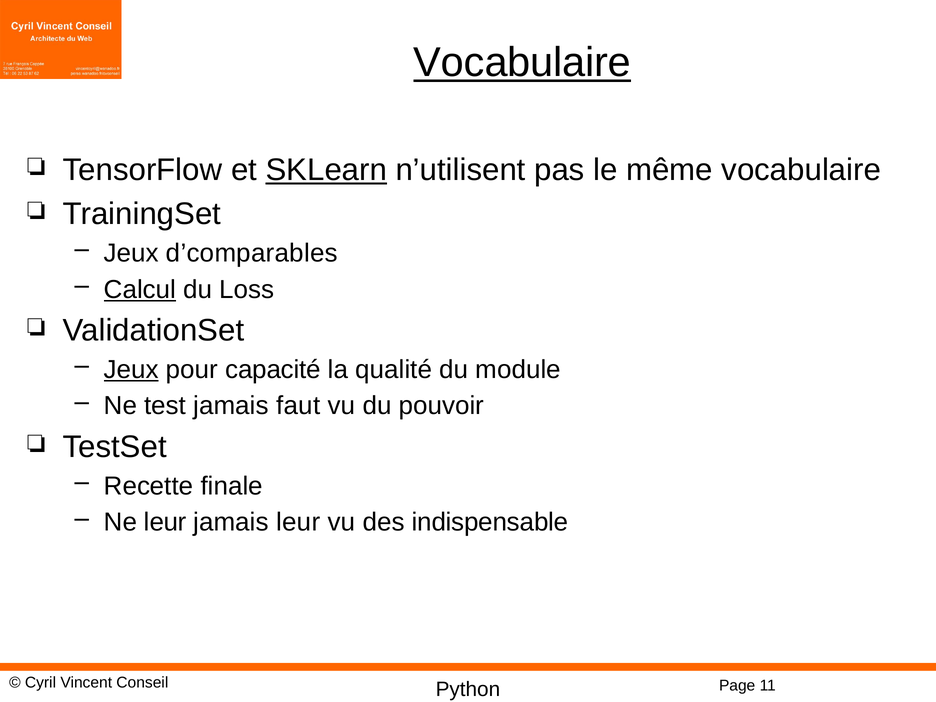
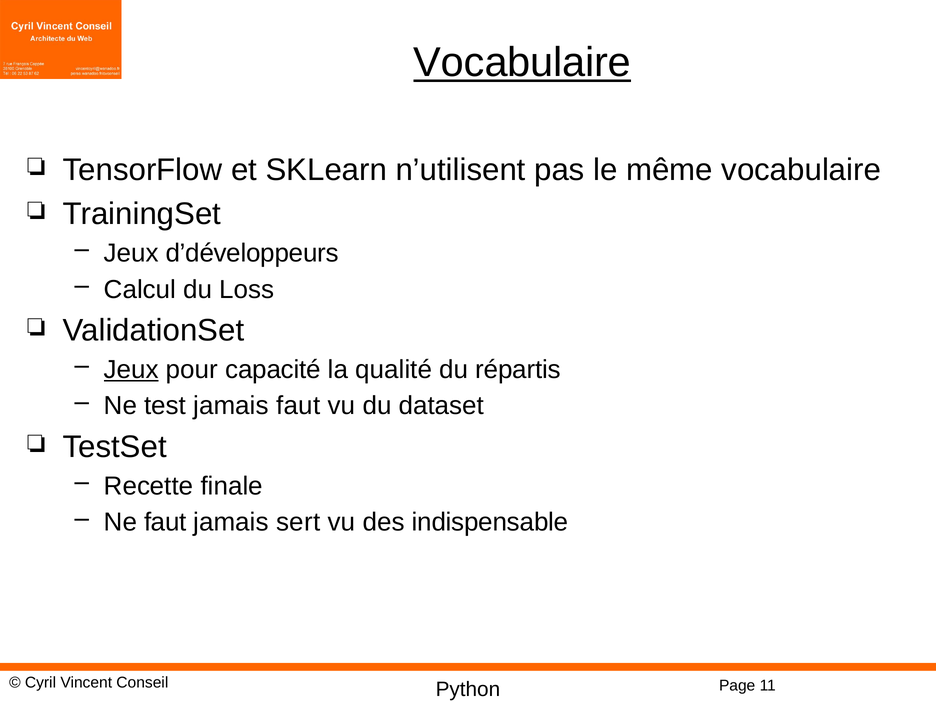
SKLearn underline: present -> none (326, 170)
d’comparables: d’comparables -> d’développeurs (252, 253)
Calcul underline: present -> none (140, 289)
module: module -> répartis (518, 369)
pouvoir: pouvoir -> dataset (441, 406)
Ne leur: leur -> faut (165, 522)
jamais leur: leur -> sert (298, 522)
